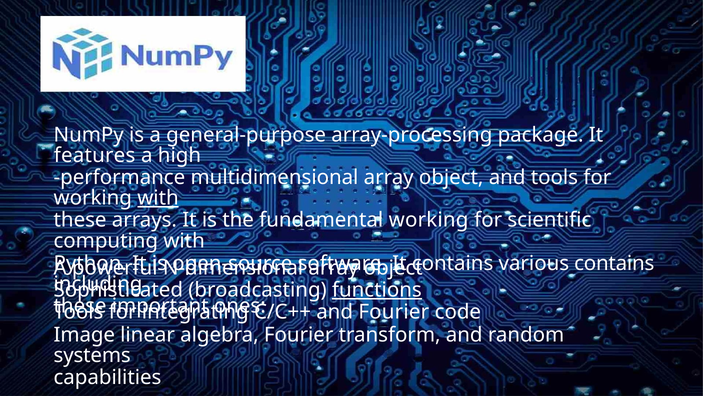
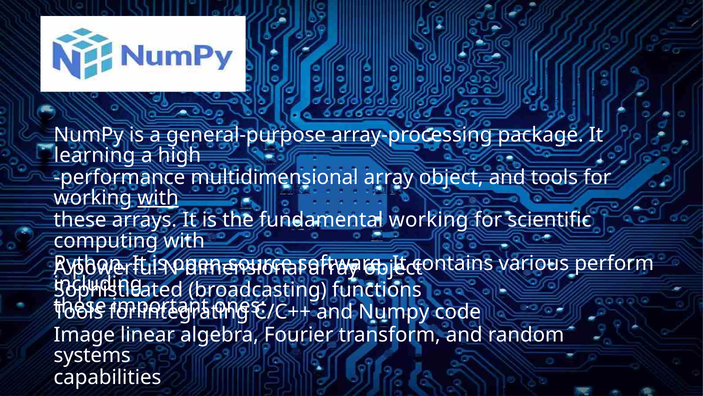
features: features -> learning (95, 155)
various contains: contains -> perform (614, 263)
functions underline: present -> none (377, 290)
and Fourier: Fourier -> Numpy (394, 312)
